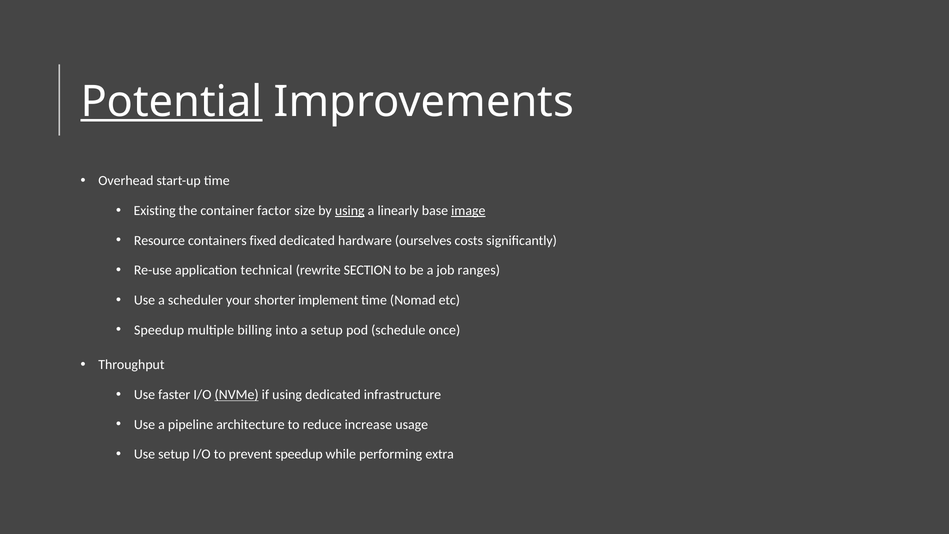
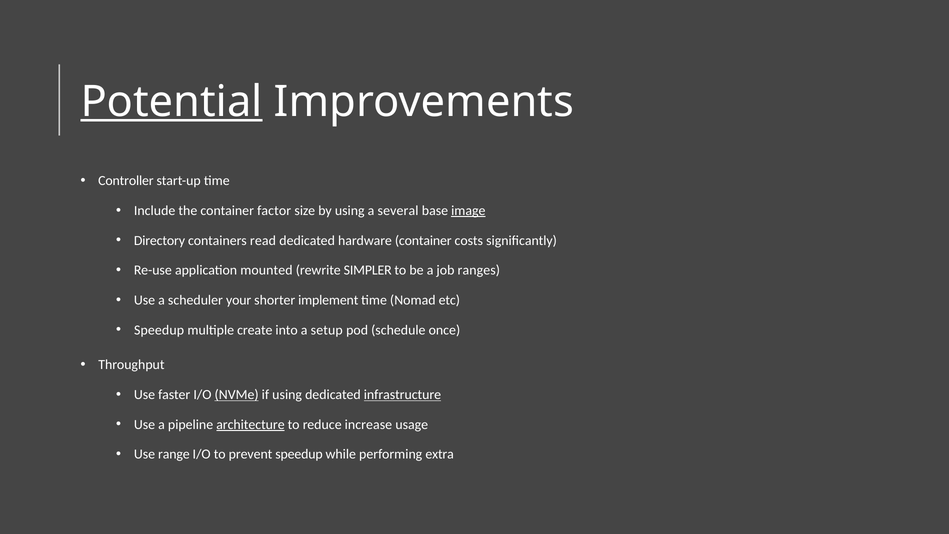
Overhead: Overhead -> Controller (126, 181)
Existing: Existing -> Include (155, 211)
using underline: present -> none (350, 211)
linearly: linearly -> several (398, 211)
Resource: Resource -> Directory (159, 240)
fixed: fixed -> read (263, 240)
hardware ourselves: ourselves -> container (423, 240)
technical: technical -> mounted (266, 270)
SECTION: SECTION -> SIMPLER (368, 270)
billing: billing -> create (255, 330)
infrastructure underline: none -> present (402, 395)
architecture underline: none -> present (250, 424)
Use setup: setup -> range (174, 454)
